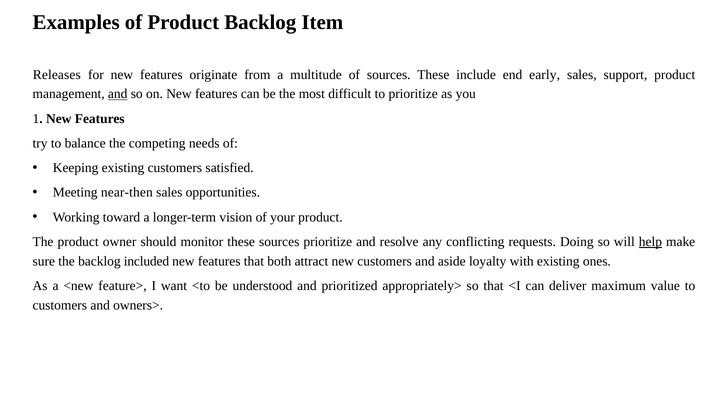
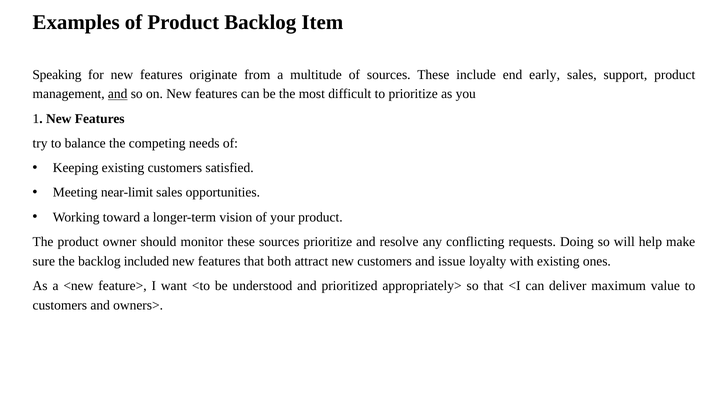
Releases: Releases -> Speaking (57, 75)
near-then: near-then -> near-limit (127, 192)
help underline: present -> none (650, 242)
aside: aside -> issue (452, 261)
